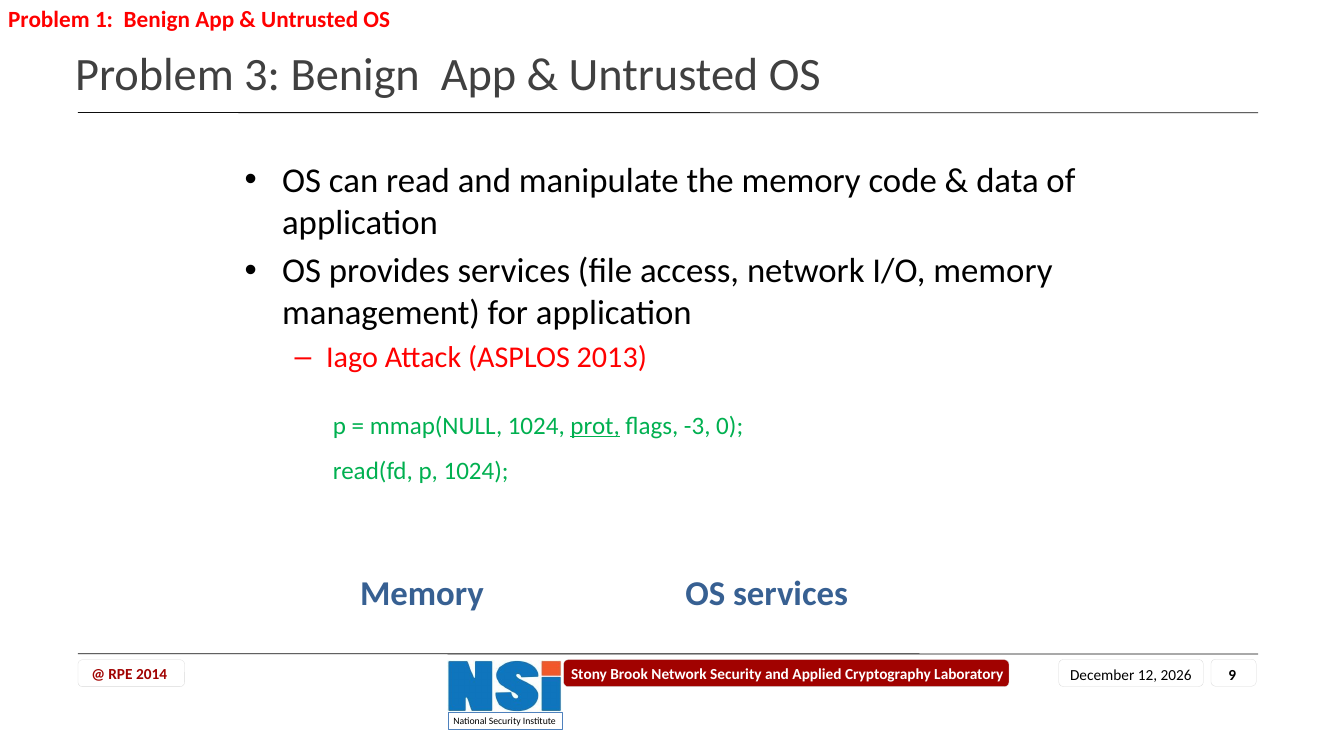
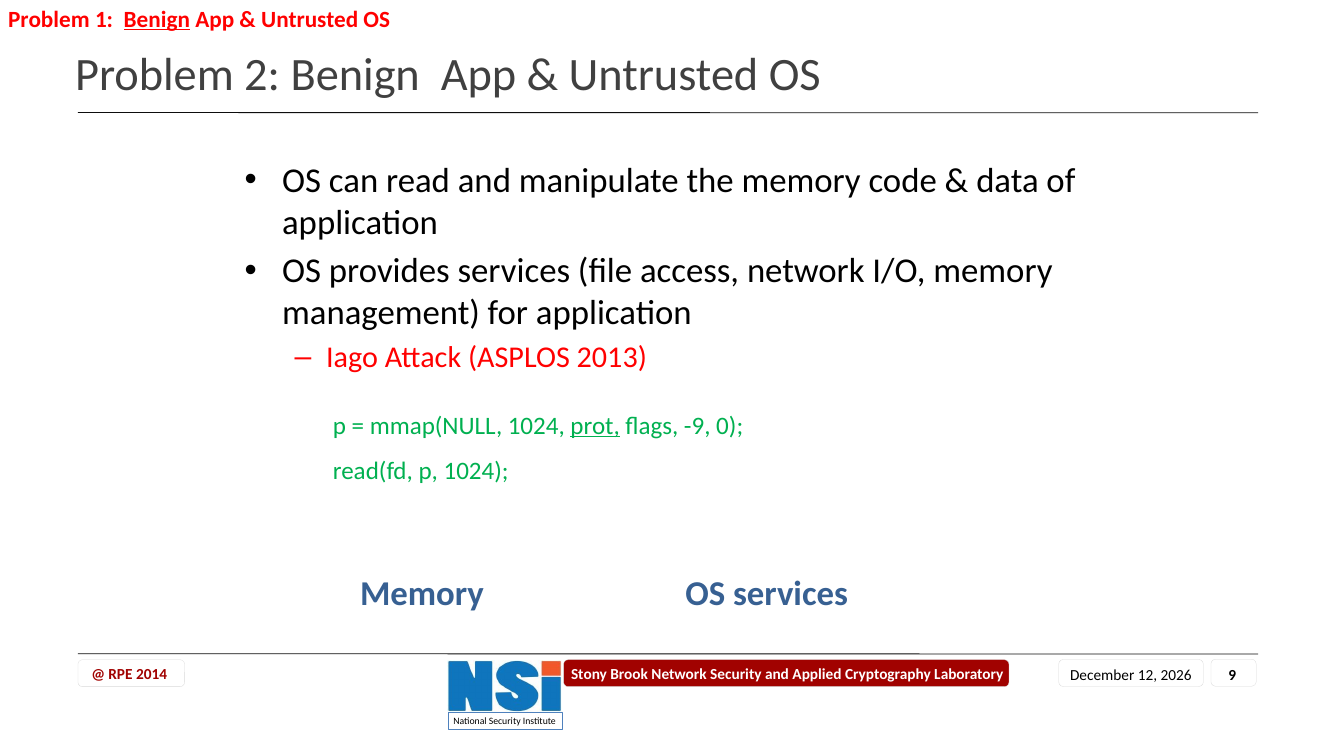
Benign underline: none -> present (157, 20)
3: 3 -> 2 (262, 75)
-3: -3 -> -9 (697, 426)
